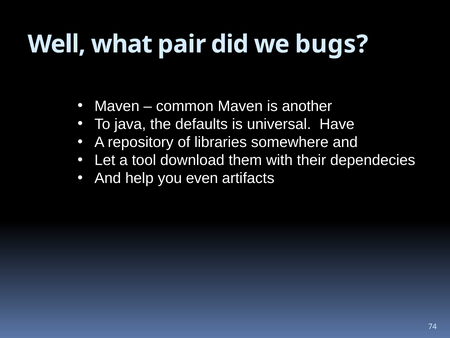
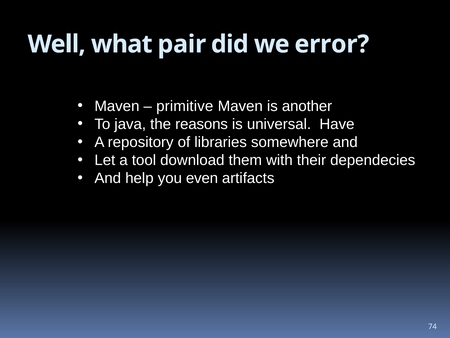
bugs: bugs -> error (332, 44)
common: common -> primitive (185, 106)
defaults: defaults -> reasons (202, 124)
